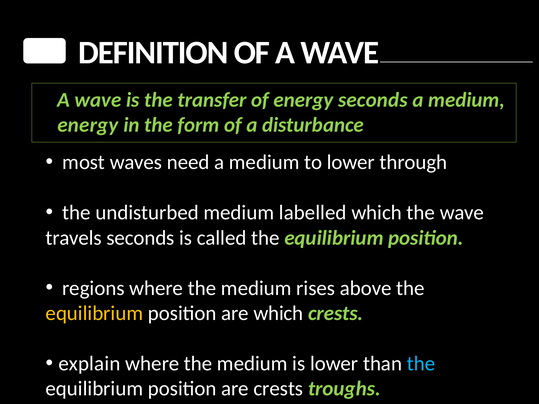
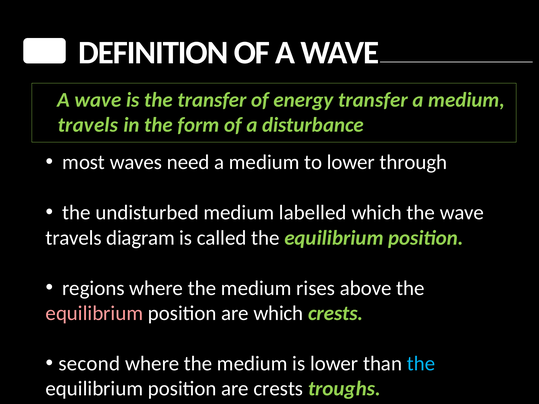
energy seconds: seconds -> transfer (373, 100)
energy: energy -> travels (88, 125)
travels seconds: seconds -> diagram (141, 238)
equilibrium colour: yellow -> pink (94, 313)
explain: explain -> second (89, 364)
